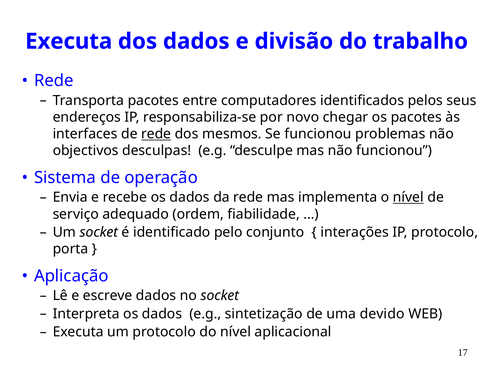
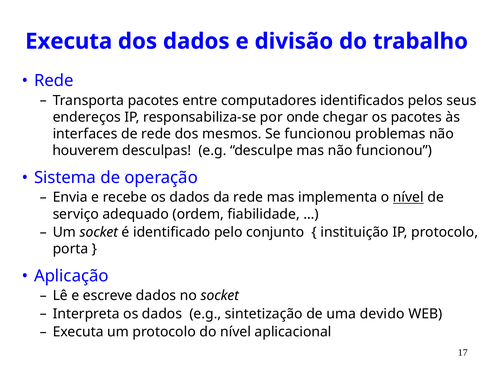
novo: novo -> onde (303, 117)
rede underline: present -> none (156, 134)
objectivos: objectivos -> houverem (86, 151)
interações: interações -> instituição (355, 232)
